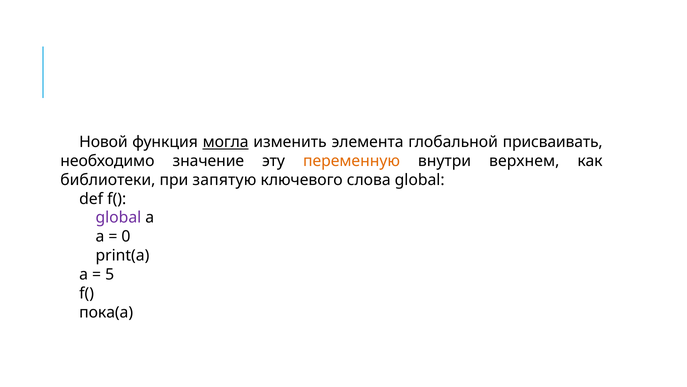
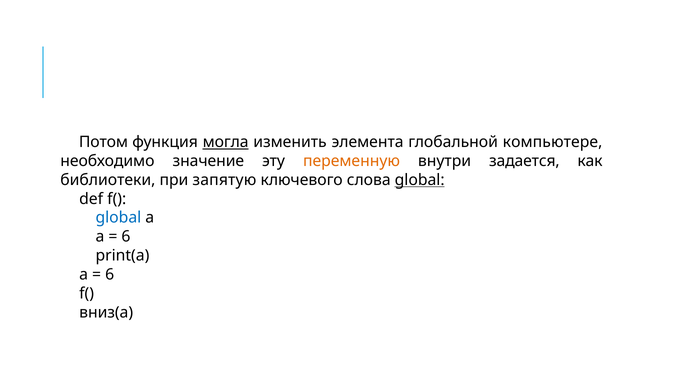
Новой: Новой -> Потом (103, 142)
присваивать: присваивать -> компьютере (553, 142)
верхнем: верхнем -> задается (524, 161)
global underline: none -> present (420, 180)
global colour: purple -> blue (118, 217)
0: 0 -> 6 (126, 236)
5: 5 -> 6 (110, 274)
пока(a: пока(a -> вниз(a (106, 312)
